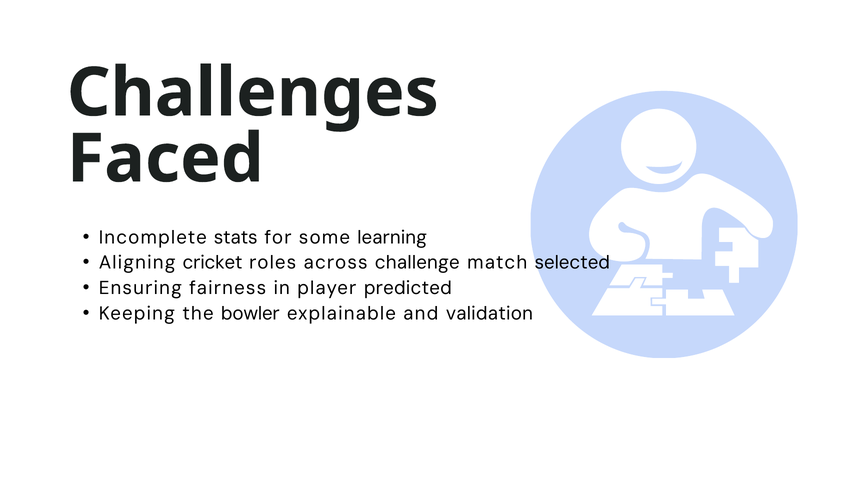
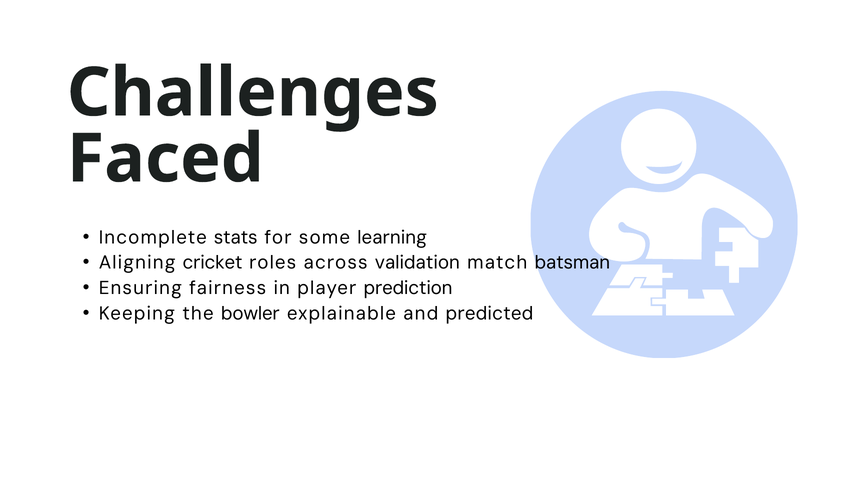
challenge: challenge -> validation (417, 263)
selected: selected -> batsman (572, 263)
predicted: predicted -> prediction (408, 288)
validation: validation -> predicted (489, 314)
